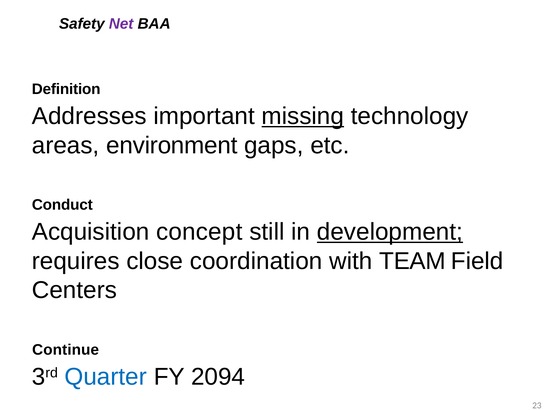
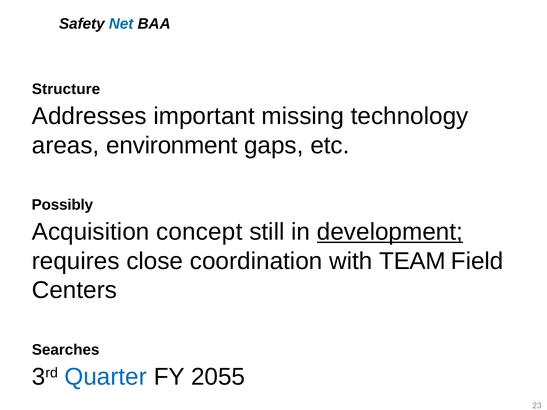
Net colour: purple -> blue (121, 24)
Definition: Definition -> Structure (66, 89)
missing underline: present -> none (303, 116)
Conduct: Conduct -> Possibly (62, 205)
Continue: Continue -> Searches (66, 350)
2094: 2094 -> 2055 (218, 377)
